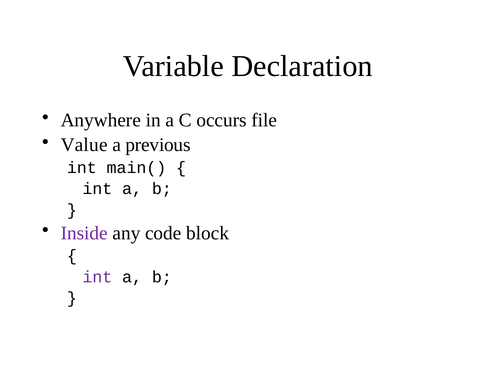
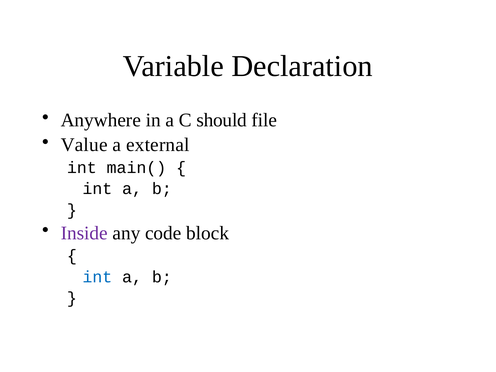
occurs: occurs -> should (222, 120)
previous: previous -> external (158, 145)
int colour: purple -> blue (97, 277)
